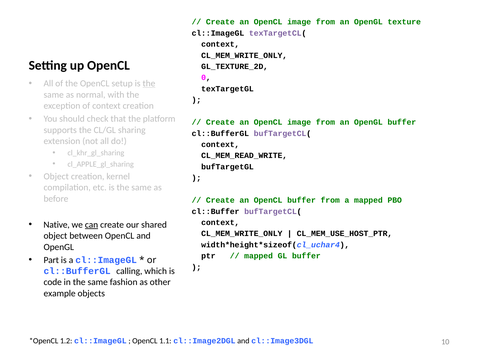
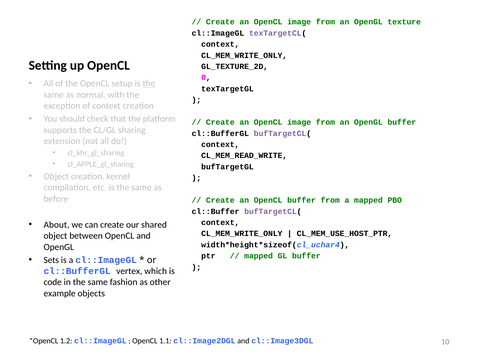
Native: Native -> About (57, 225)
can underline: present -> none (92, 225)
Part: Part -> Sets (51, 260)
calling: calling -> vertex (129, 272)
